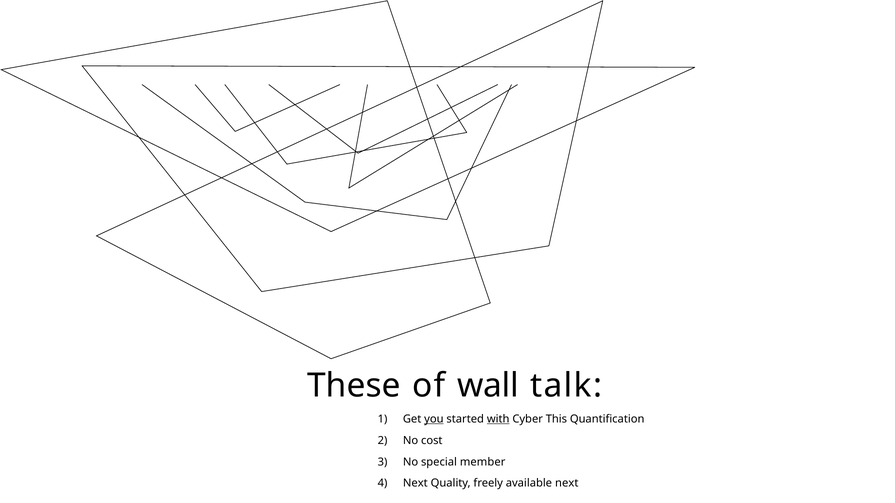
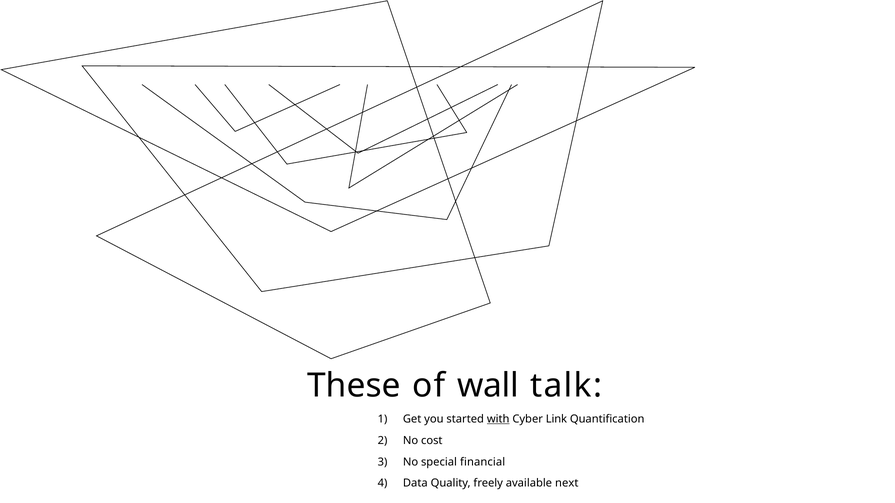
you underline: present -> none (434, 419)
This: This -> Link (556, 419)
member: member -> financial (483, 462)
Next: Next -> Data (415, 484)
